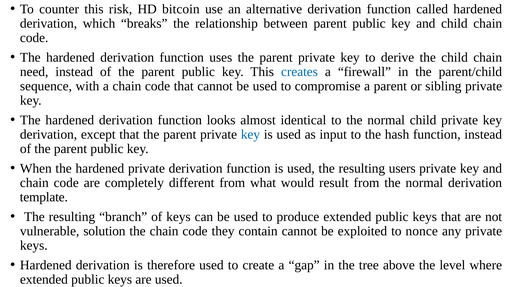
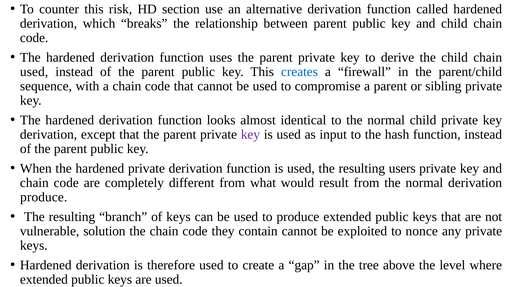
bitcoin: bitcoin -> section (181, 9)
need: need -> used (34, 72)
key colour: blue -> purple (250, 135)
template: template -> produce (44, 197)
